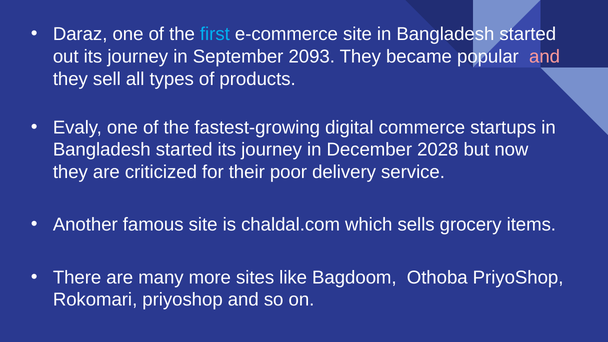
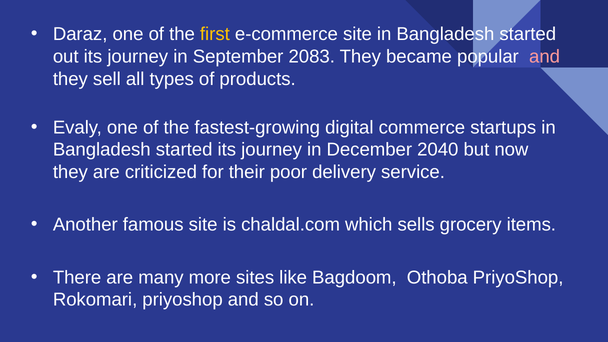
first colour: light blue -> yellow (215, 34)
2093: 2093 -> 2083 (312, 57)
2028: 2028 -> 2040 (438, 150)
